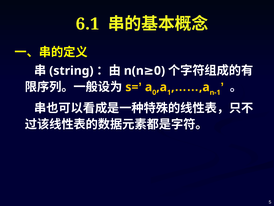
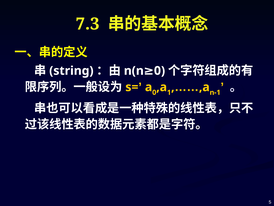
6.1: 6.1 -> 7.3 (88, 24)
